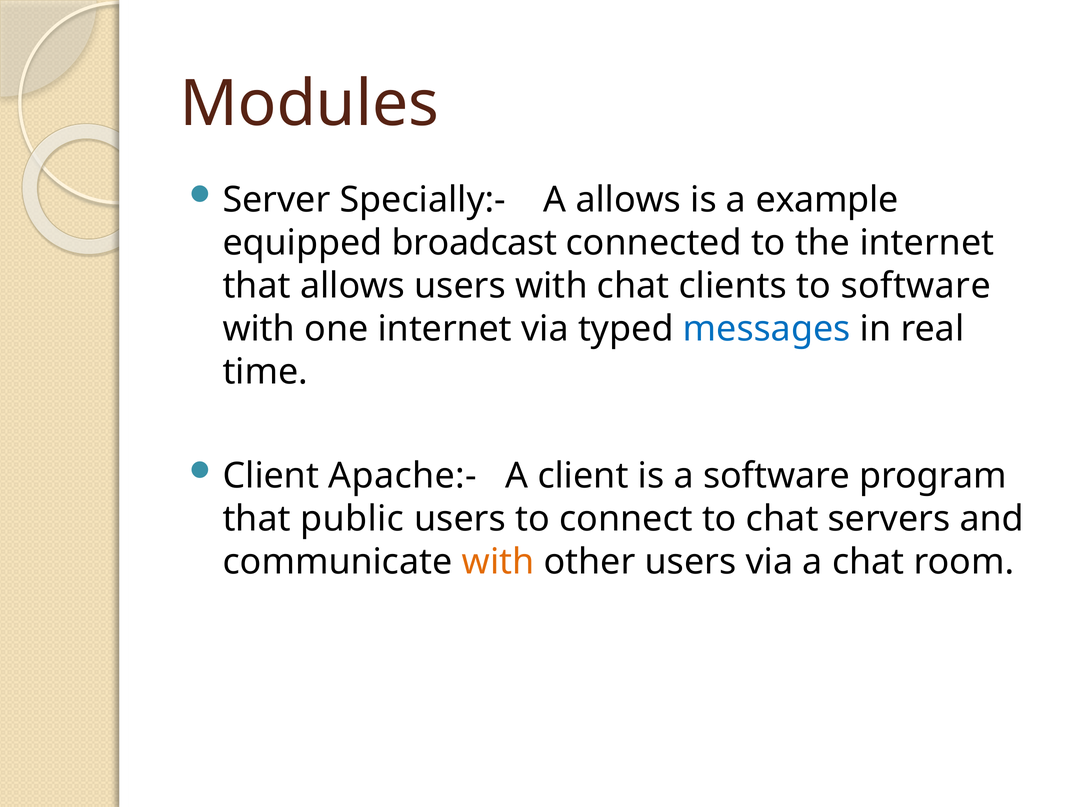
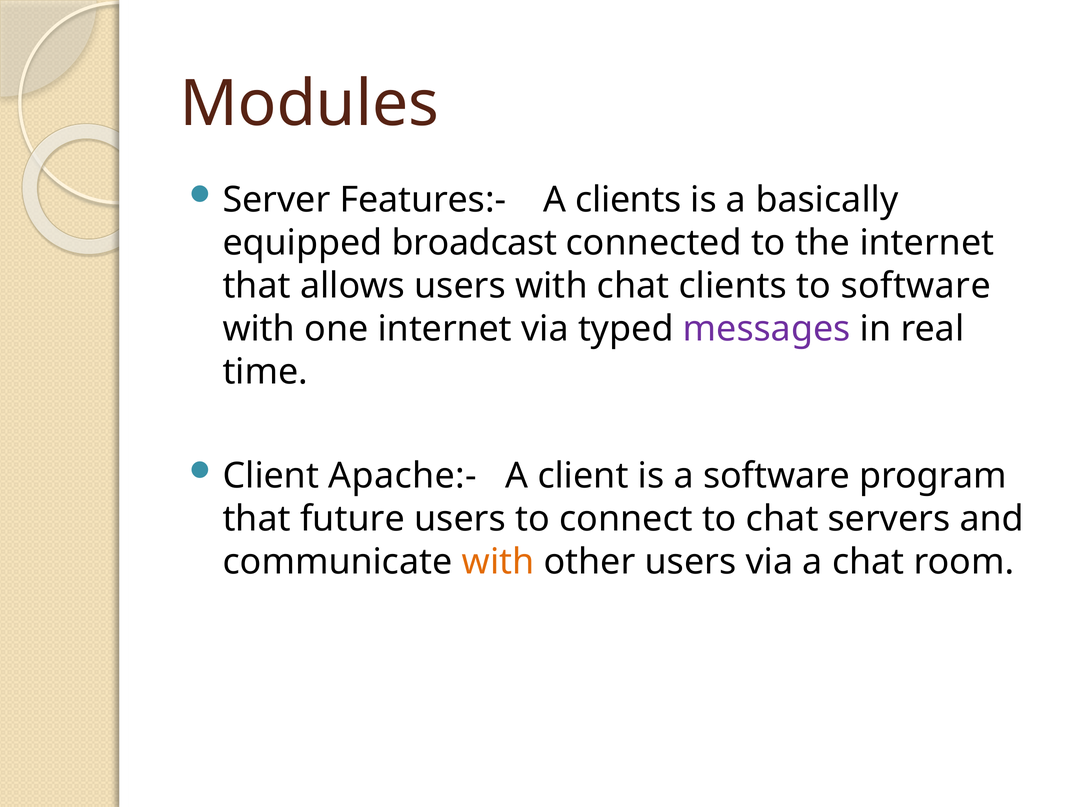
Specially:-: Specially:- -> Features:- (423, 200)
A allows: allows -> clients (628, 200)
example: example -> basically (827, 200)
messages colour: blue -> purple (767, 329)
public: public -> future (352, 519)
